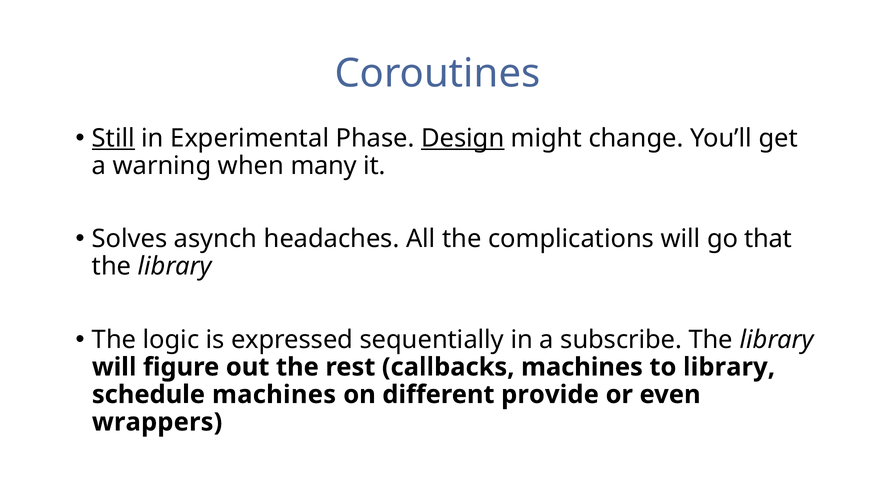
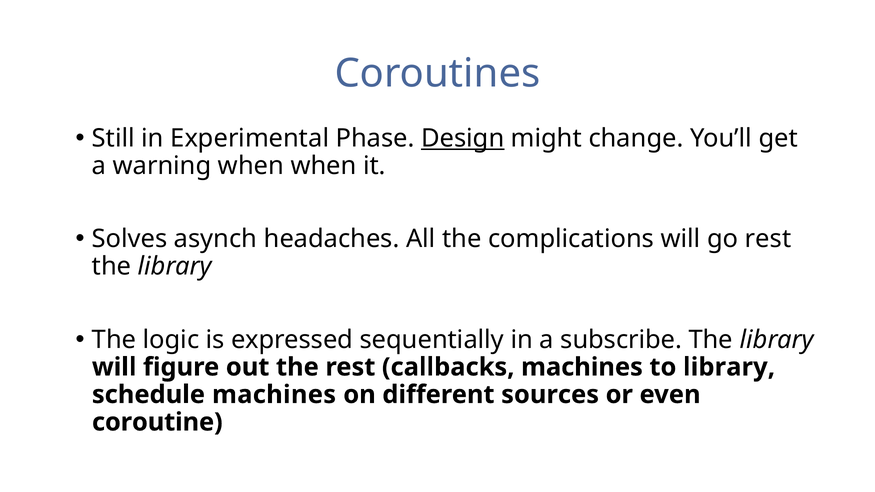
Still underline: present -> none (113, 138)
when many: many -> when (324, 166)
go that: that -> rest (768, 239)
provide: provide -> sources (550, 395)
wrappers: wrappers -> coroutine (157, 422)
